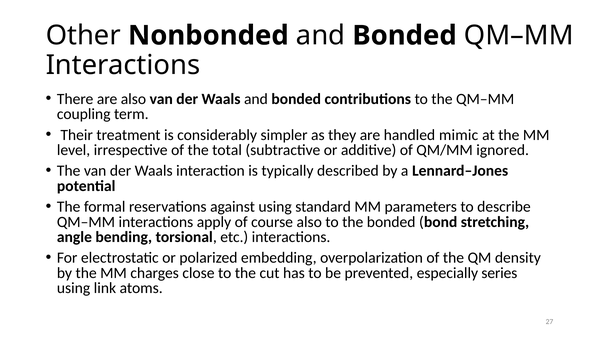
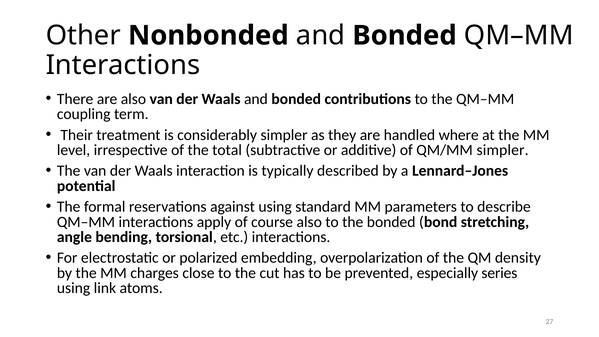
mimic: mimic -> where (459, 135)
QM/MM ignored: ignored -> simpler (503, 150)
